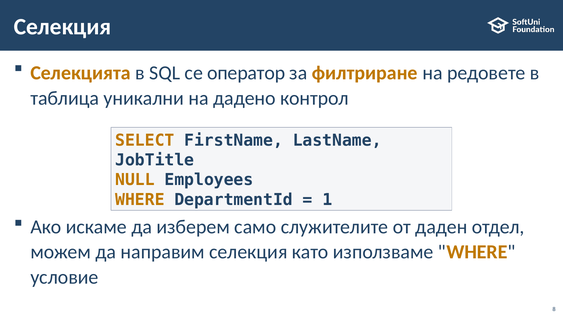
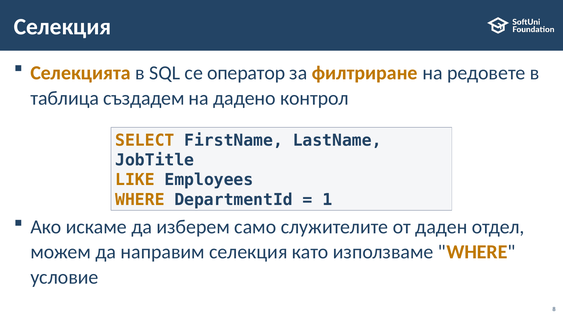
уникални: уникални -> създадем (144, 98)
NULL: NULL -> LIKE (135, 180)
